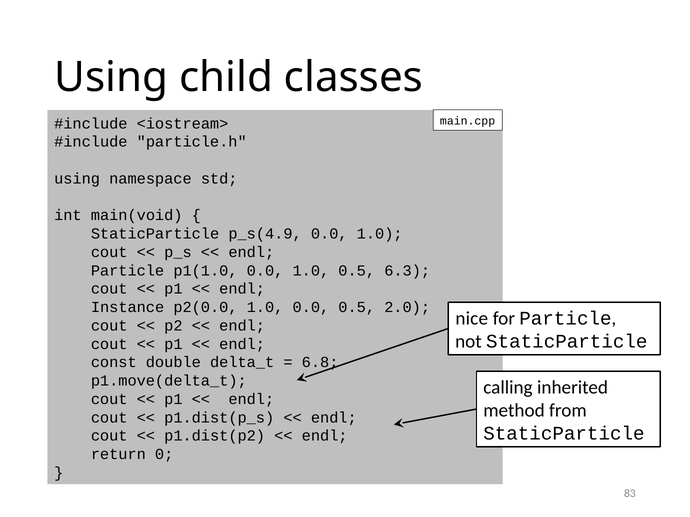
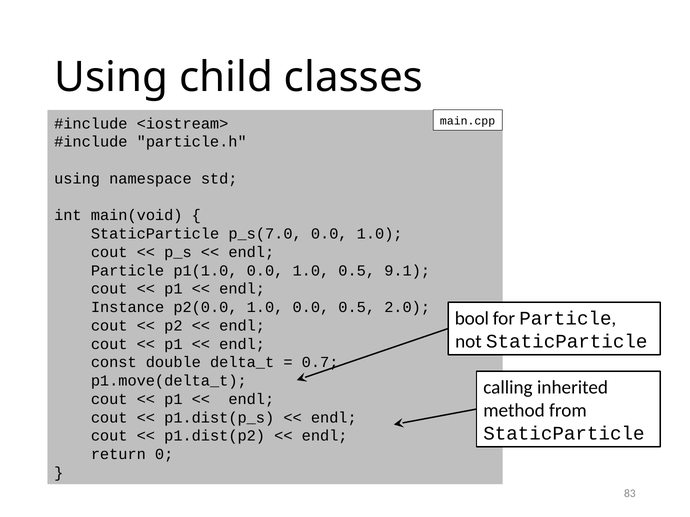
p_s(4.9: p_s(4.9 -> p_s(7.0 (265, 234)
6.3: 6.3 -> 9.1 (407, 271)
nice: nice -> bool (472, 319)
6.8: 6.8 -> 0.7 (320, 363)
